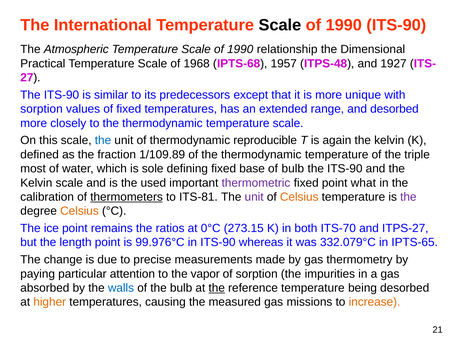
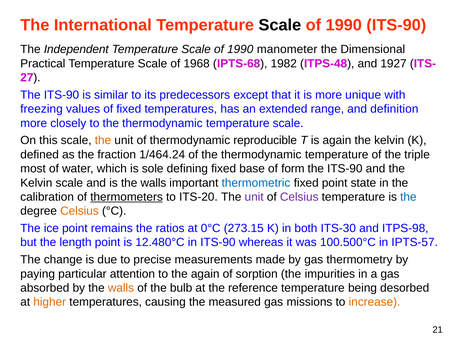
Atmospheric: Atmospheric -> Independent (76, 49)
relationship: relationship -> manometer (287, 49)
1957: 1957 -> 1982 (284, 64)
sorption: sorption -> freezing (42, 109)
and desorbed: desorbed -> definition (394, 109)
the colour: blue -> orange (103, 141)
1/109.89: 1/109.89 -> 1/464.24 (162, 155)
of bulb: bulb -> form (293, 169)
is the used: used -> walls (153, 183)
thermometric colour: purple -> blue (256, 183)
what: what -> state (363, 183)
ITS-81: ITS-81 -> ITS-20 (198, 197)
Celsius colour: orange -> purple (299, 197)
the colour: purple -> blue (408, 197)
ITS-70: ITS-70 -> ITS-30 (338, 228)
ITPS-27: ITPS-27 -> ITPS-98 (405, 228)
99.976°C: 99.976°C -> 12.480°C (160, 243)
332.079°C: 332.079°C -> 100.500°C (348, 243)
IPTS-65: IPTS-65 -> IPTS-57 (415, 243)
the vapor: vapor -> again (205, 274)
walls colour: blue -> orange (121, 288)
the underline: present -> none (217, 288)
